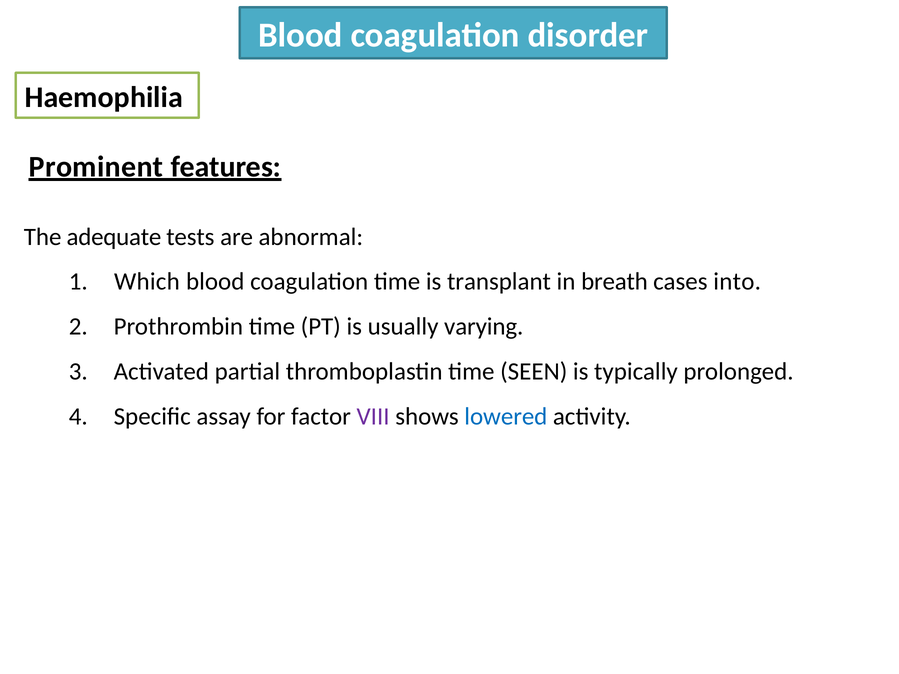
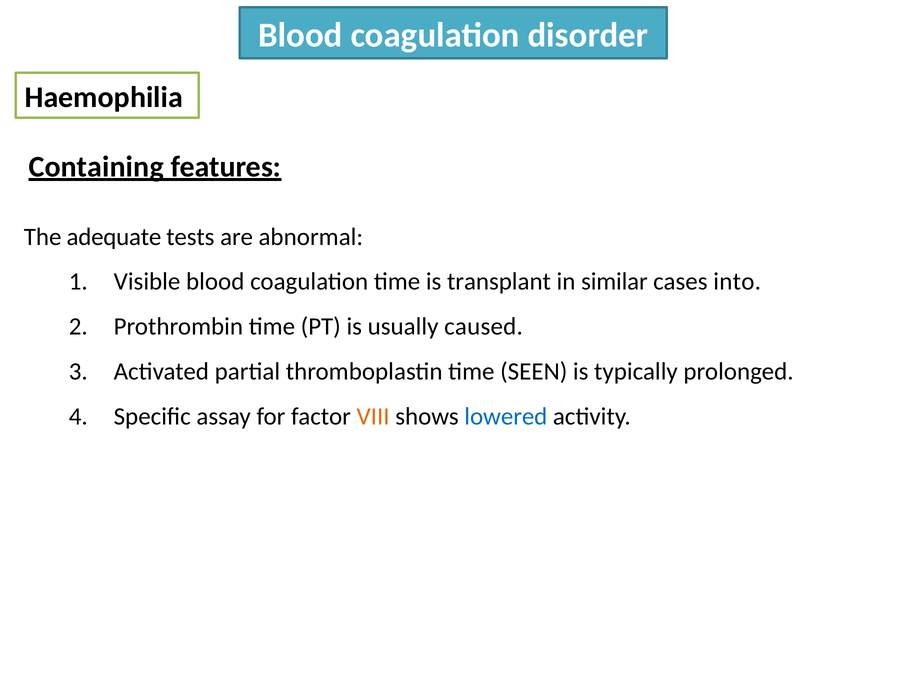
Prominent: Prominent -> Containing (96, 167)
Which: Which -> Visible (147, 282)
breath: breath -> similar (614, 282)
varying: varying -> caused (484, 327)
VIII colour: purple -> orange (373, 417)
